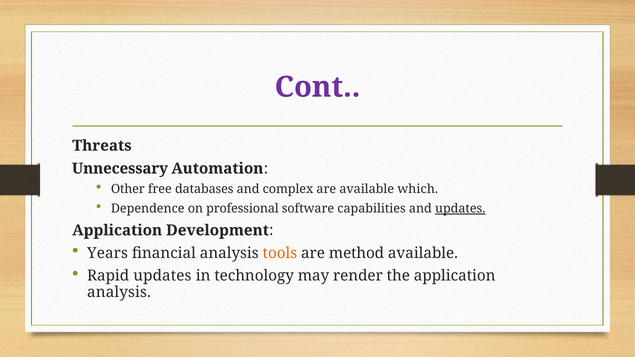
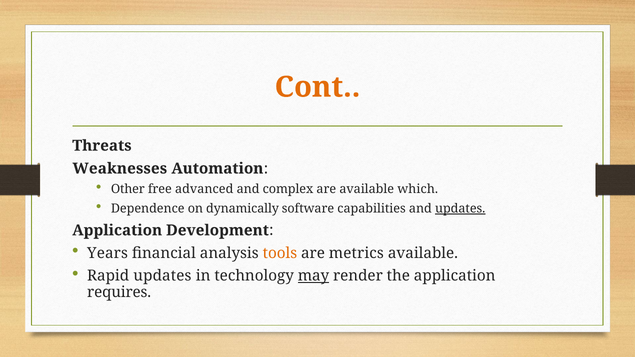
Cont colour: purple -> orange (317, 87)
Unnecessary: Unnecessary -> Weaknesses (120, 169)
databases: databases -> advanced (204, 189)
professional: professional -> dynamically (242, 209)
method: method -> metrics (356, 253)
may underline: none -> present (313, 276)
analysis: analysis -> requires (119, 293)
